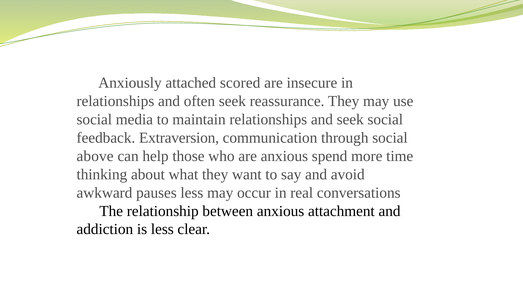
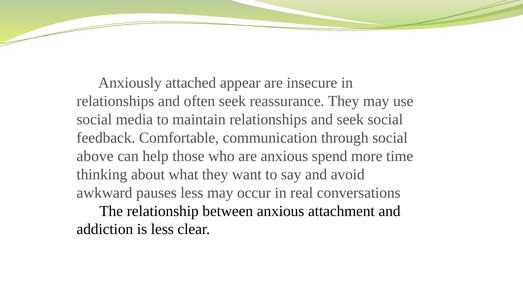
scored: scored -> appear (240, 83)
Extraversion: Extraversion -> Comfortable (179, 138)
